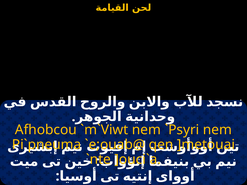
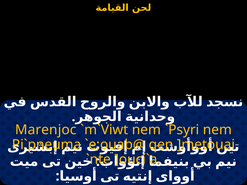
Afhobcou: Afhobcou -> Marenjoc (46, 130)
